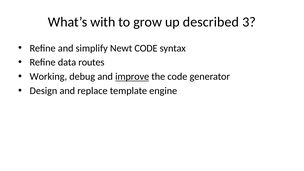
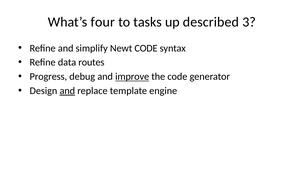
with: with -> four (103, 22)
grow: grow -> tasks (148, 22)
Working: Working -> Progress (48, 77)
and underline: none -> present (67, 91)
